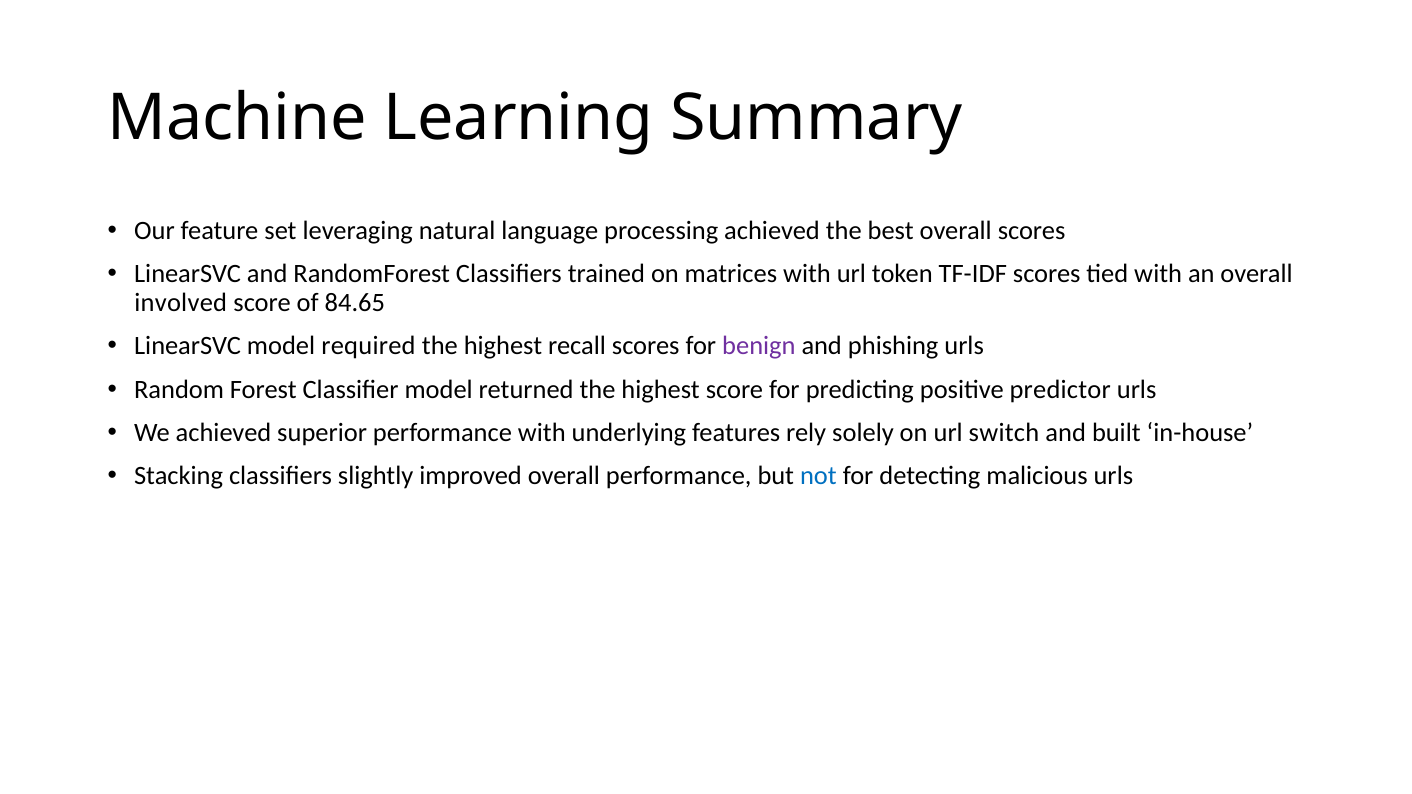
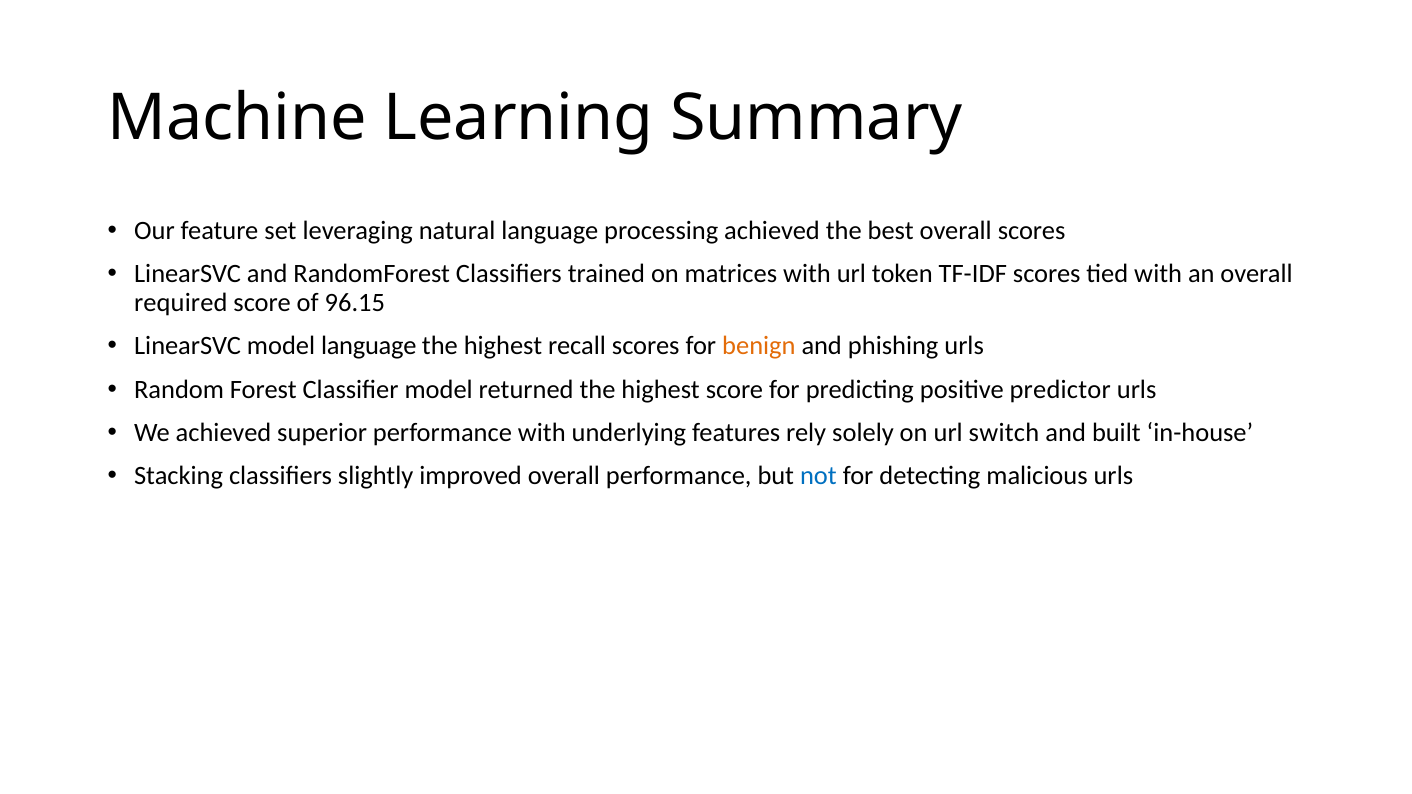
involved: involved -> required (181, 303)
84.65: 84.65 -> 96.15 (355, 303)
model required: required -> language (369, 346)
benign colour: purple -> orange (759, 346)
